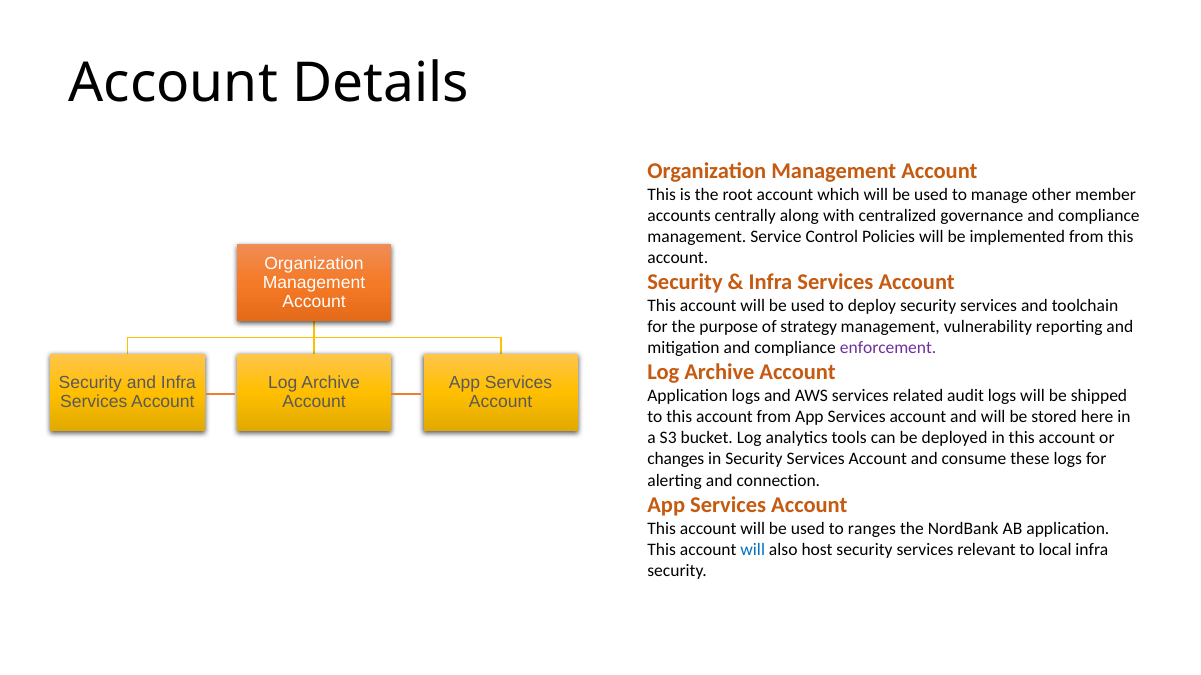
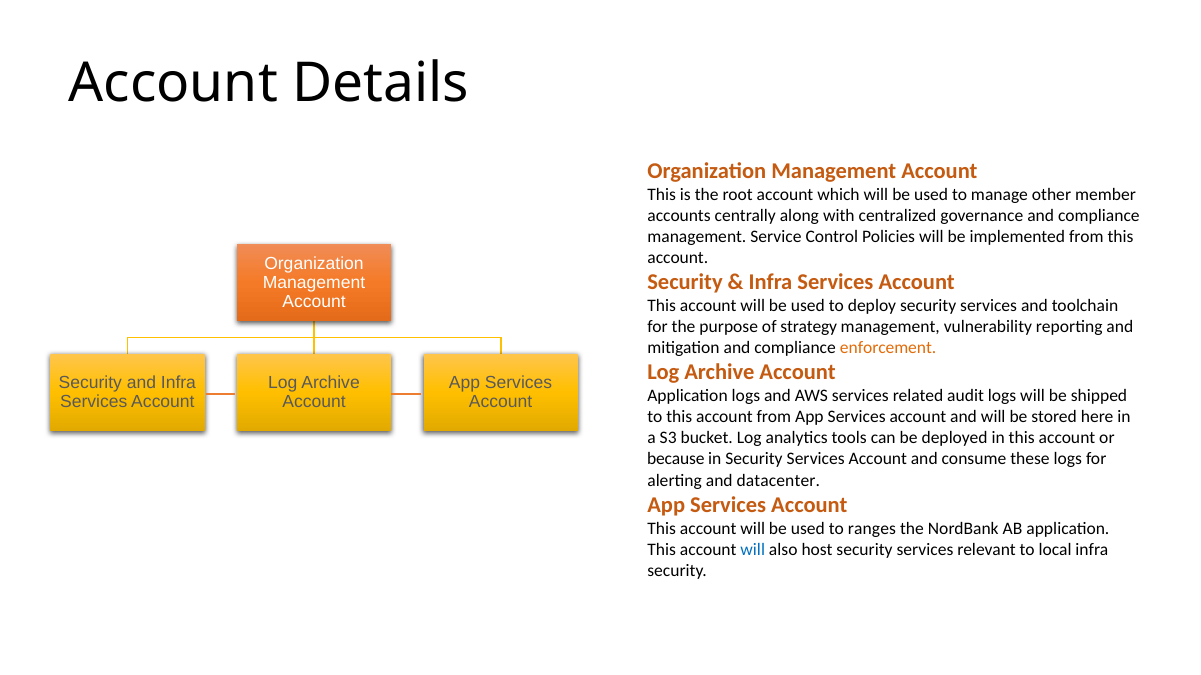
enforcement colour: purple -> orange (888, 348)
changes: changes -> because (676, 460)
connection: connection -> datacenter (778, 481)
